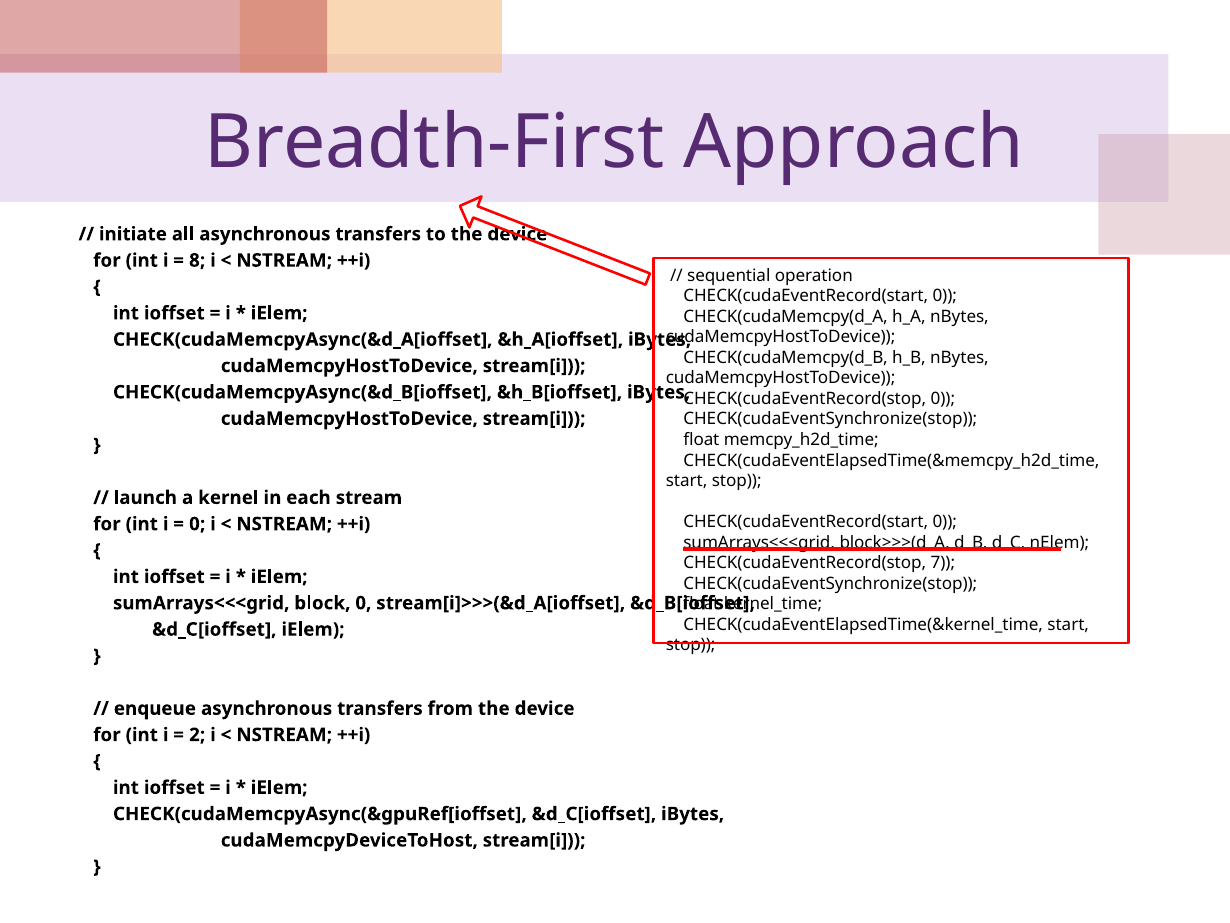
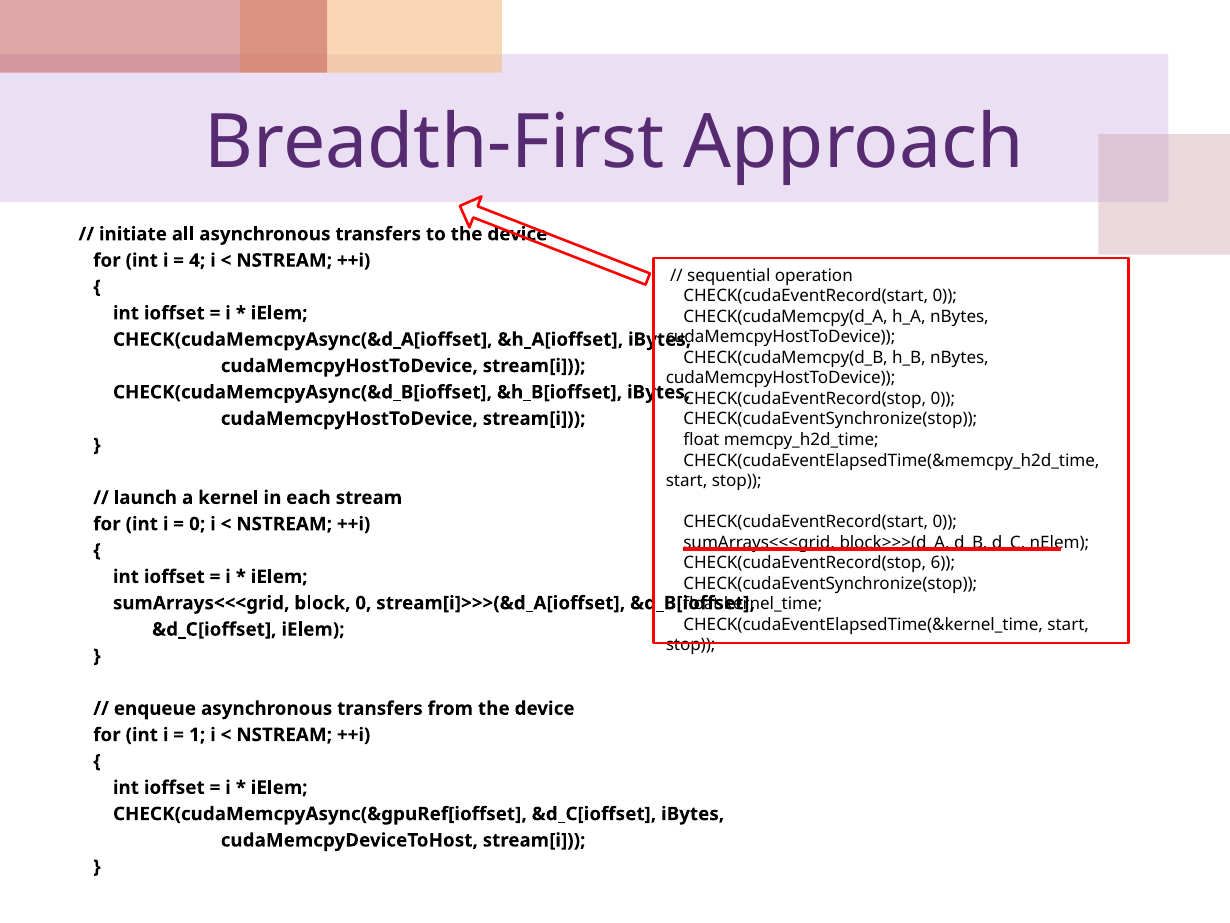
8: 8 -> 4 (197, 260)
7: 7 -> 6 (943, 563)
2: 2 -> 1 (197, 735)
